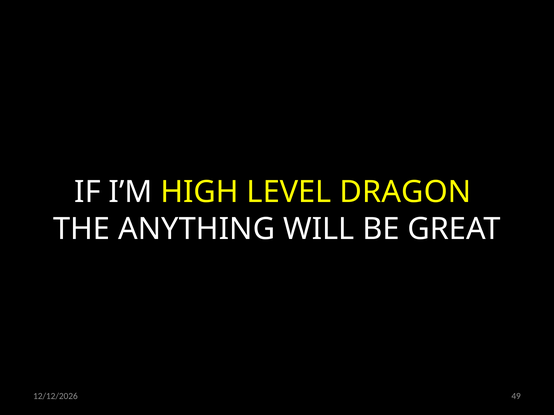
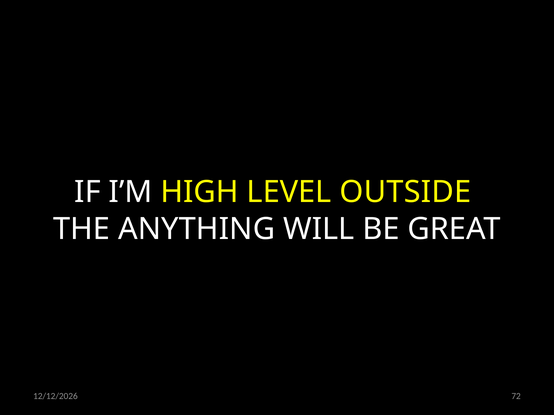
DRAGON: DRAGON -> OUTSIDE (405, 192)
49: 49 -> 72 (516, 397)
